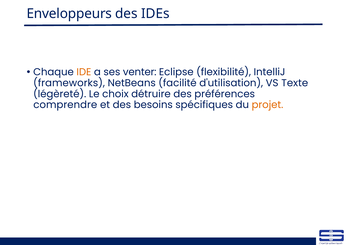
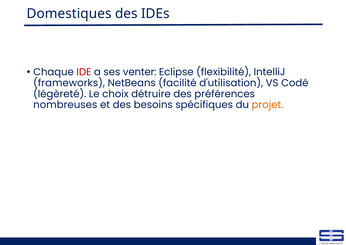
Enveloppeurs: Enveloppeurs -> Domestiques (69, 14)
IDE colour: orange -> red (84, 72)
Texte: Texte -> Codé (295, 83)
comprendre: comprendre -> nombreuses (65, 105)
